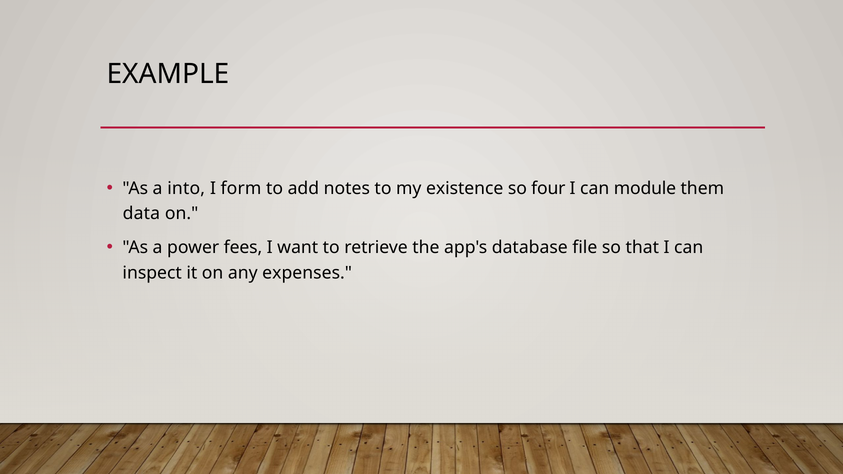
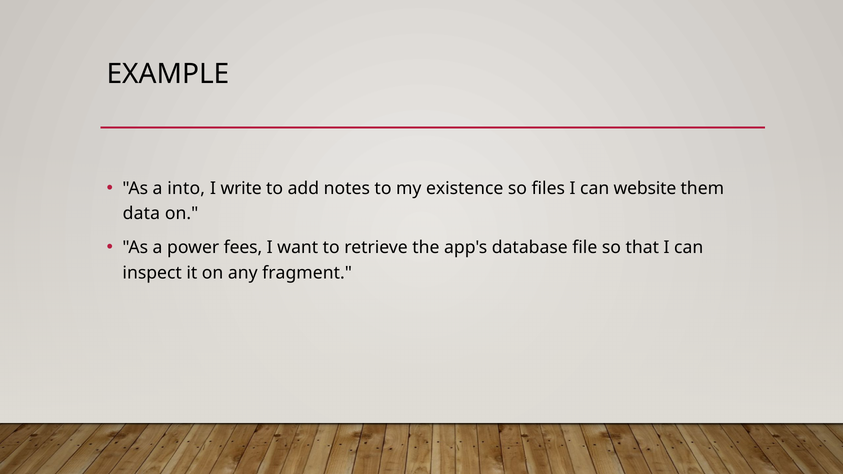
form: form -> write (241, 188)
four: four -> files (548, 188)
module: module -> website (645, 188)
expenses: expenses -> fragment (307, 273)
